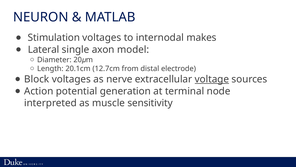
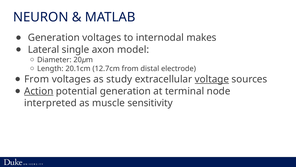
Stimulation: Stimulation -> Generation (54, 38)
Block: Block -> From (37, 79)
nerve: nerve -> study (119, 79)
Action underline: none -> present (39, 91)
